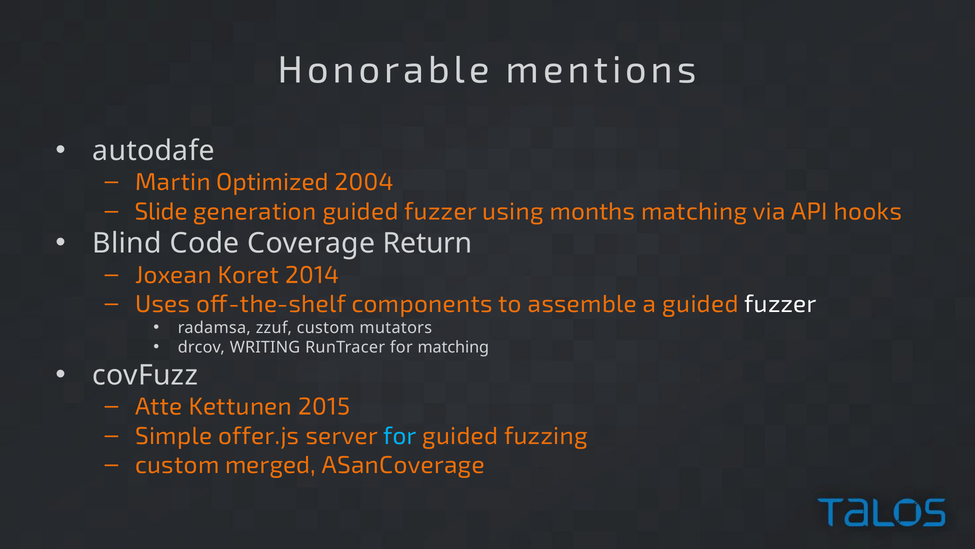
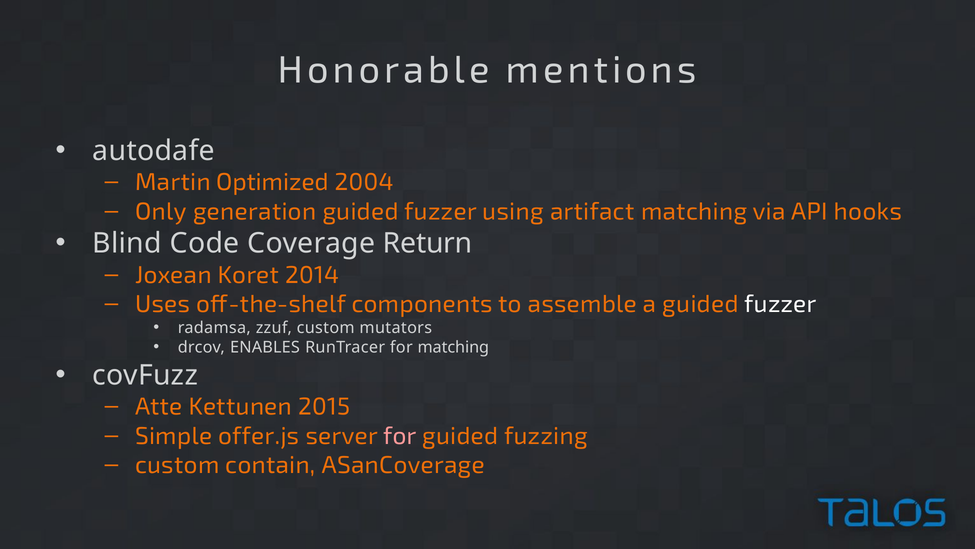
Slide: Slide -> Only (161, 211)
months: months -> artifact (592, 211)
WRITING: WRITING -> ENABLES (265, 347)
for colour: light blue -> pink (400, 436)
merged: merged -> contain (270, 465)
